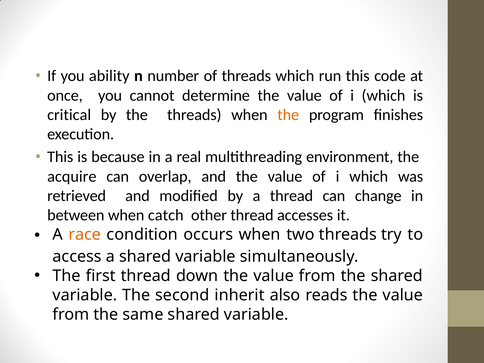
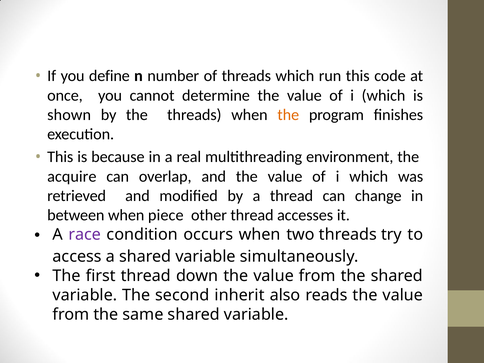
ability: ability -> define (109, 76)
critical: critical -> shown (69, 115)
catch: catch -> piece (166, 215)
race colour: orange -> purple (85, 234)
